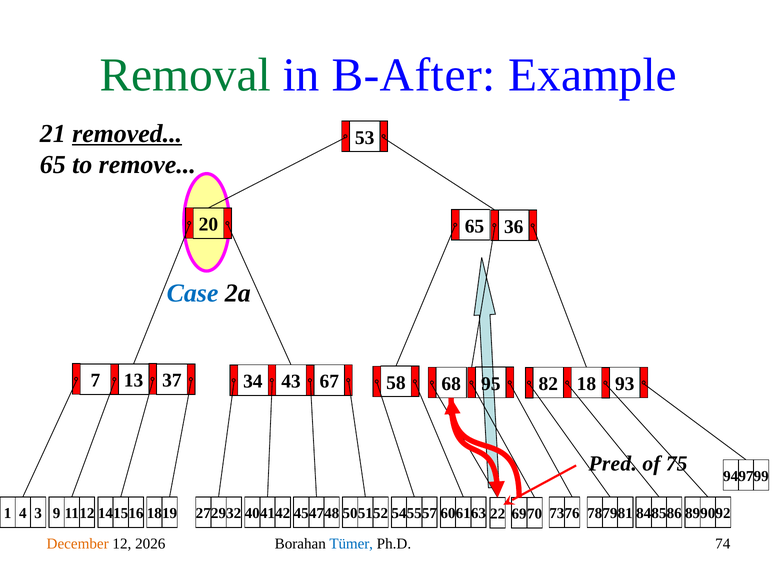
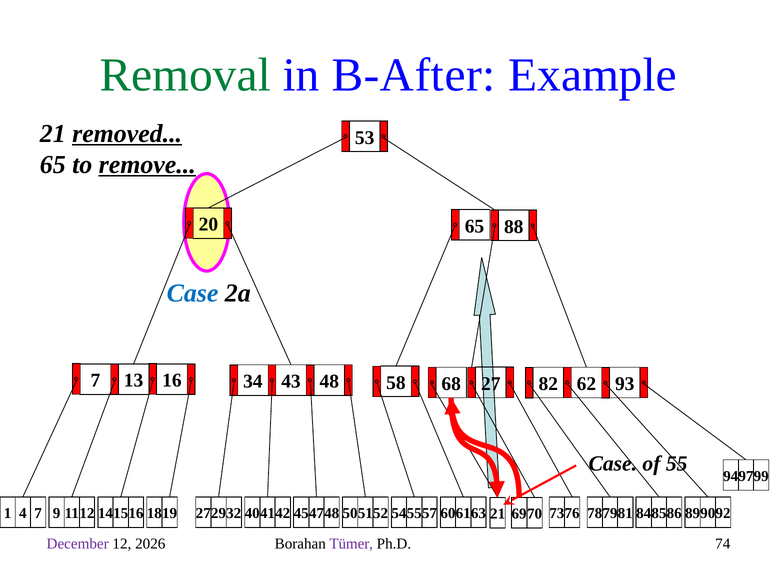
remove underline: none -> present (147, 165)
36: 36 -> 88 (514, 227)
37: 37 -> 16 (172, 381)
67: 67 -> 48 (329, 382)
95: 95 -> 27 (491, 384)
18: 18 -> 62 (586, 384)
Pred: Pred -> Case (613, 464)
75: 75 -> 55 (677, 464)
22: 22 -> 21 (498, 515)
4 3: 3 -> 7 (38, 514)
December colour: orange -> purple (78, 545)
Tümer colour: blue -> purple (351, 545)
